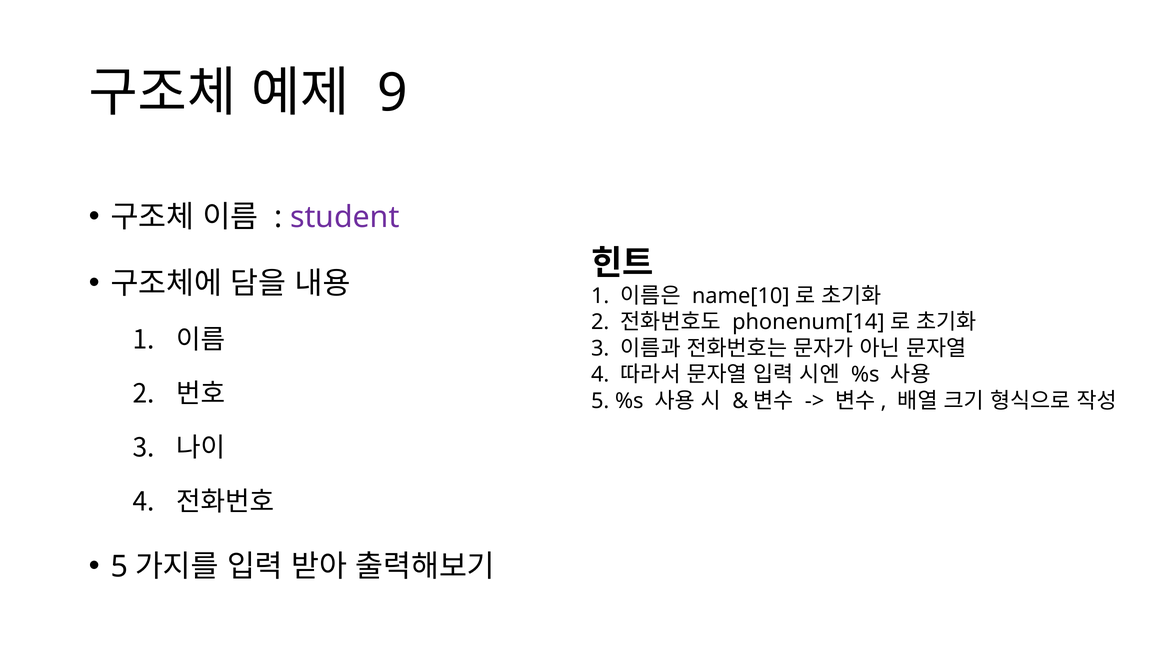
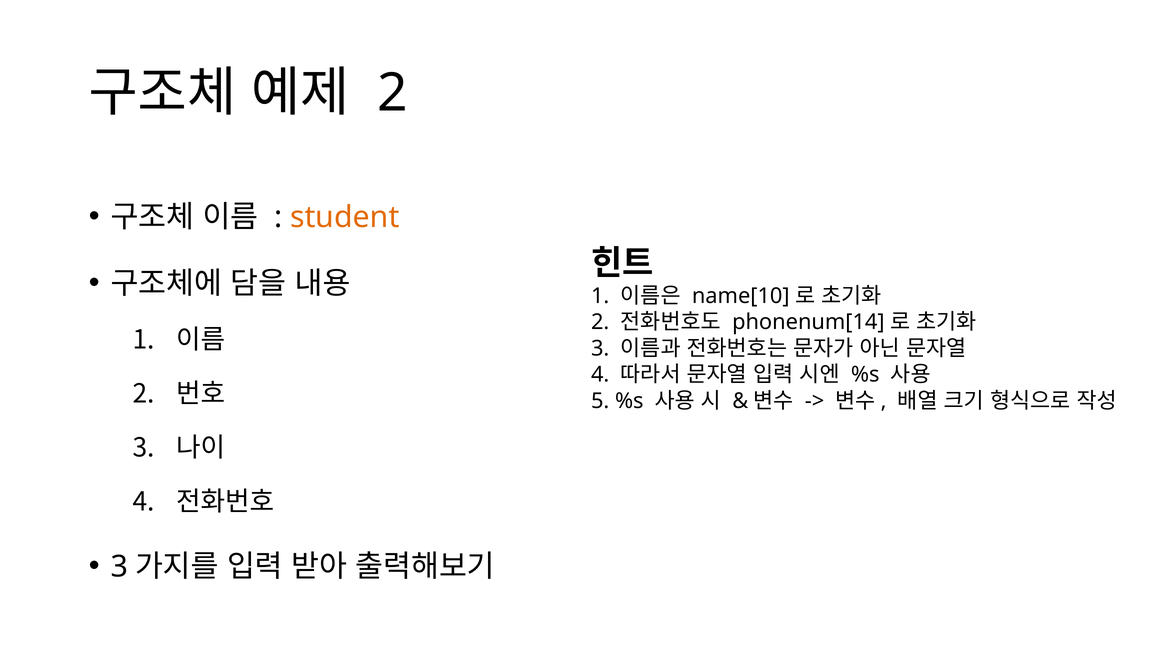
9: 9 -> 2 (392, 93)
student colour: purple -> orange (345, 217)
5: 5 -> 3 (119, 567)
